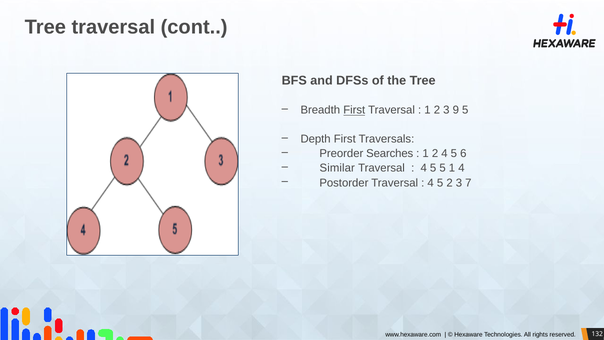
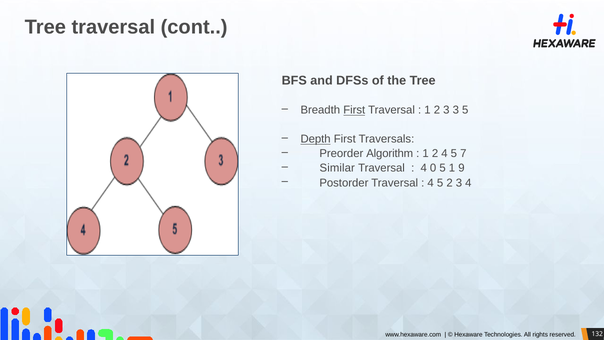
3 9: 9 -> 3 (456, 110)
Depth underline: none -> present (316, 139)
Searches: Searches -> Algorithm (390, 154)
6: 6 -> 7 (463, 154)
5: 5 -> 0 (433, 168)
1 4: 4 -> 9 (461, 168)
3 7: 7 -> 4 (468, 183)
